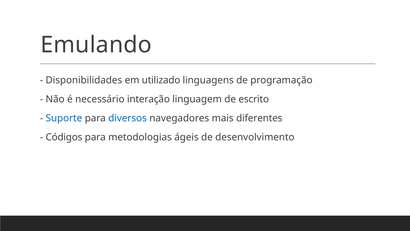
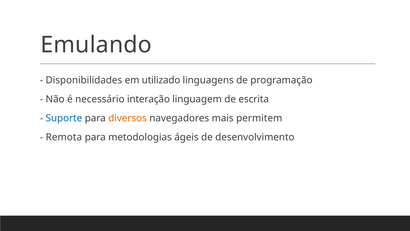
escrito: escrito -> escrita (254, 99)
diversos colour: blue -> orange (128, 118)
diferentes: diferentes -> permitem (259, 118)
Códigos: Códigos -> Remota (64, 137)
